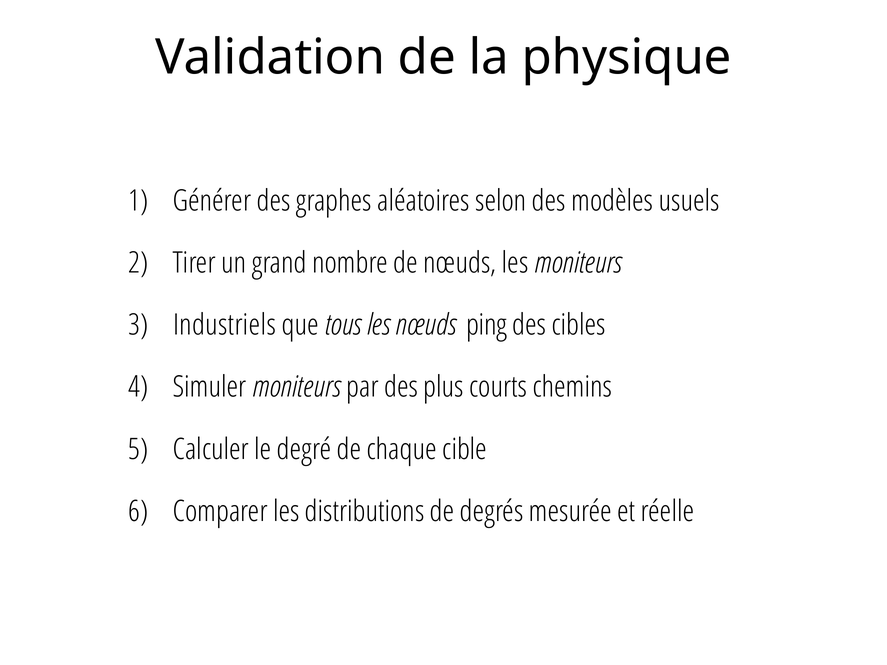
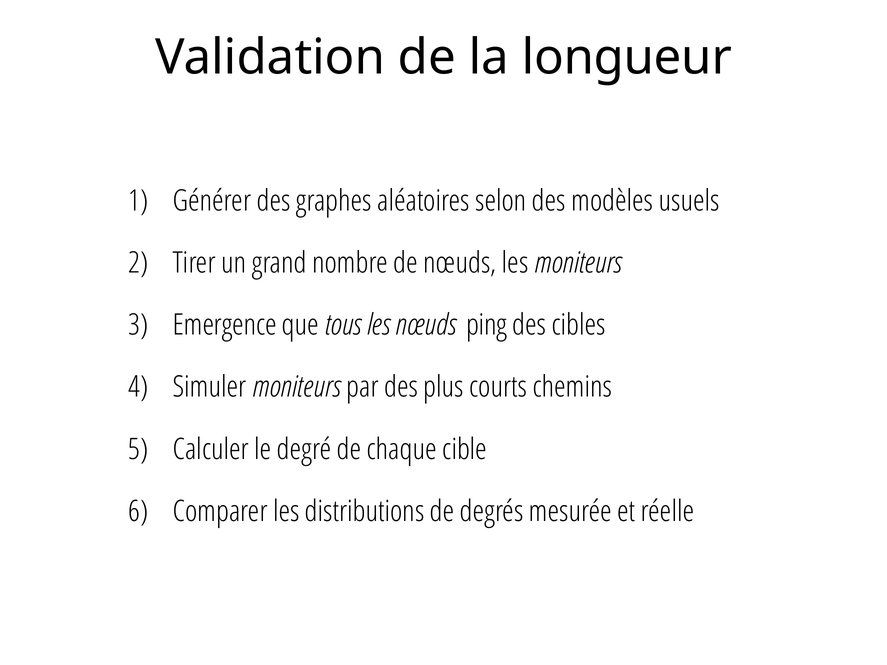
physique: physique -> longueur (627, 58)
Industriels: Industriels -> Emergence (225, 325)
